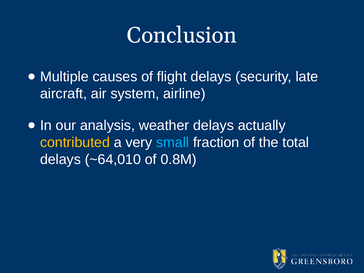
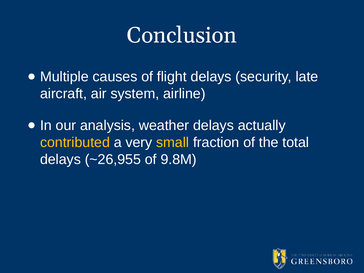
small colour: light blue -> yellow (173, 142)
~64,010: ~64,010 -> ~26,955 (113, 159)
0.8M: 0.8M -> 9.8M (179, 159)
